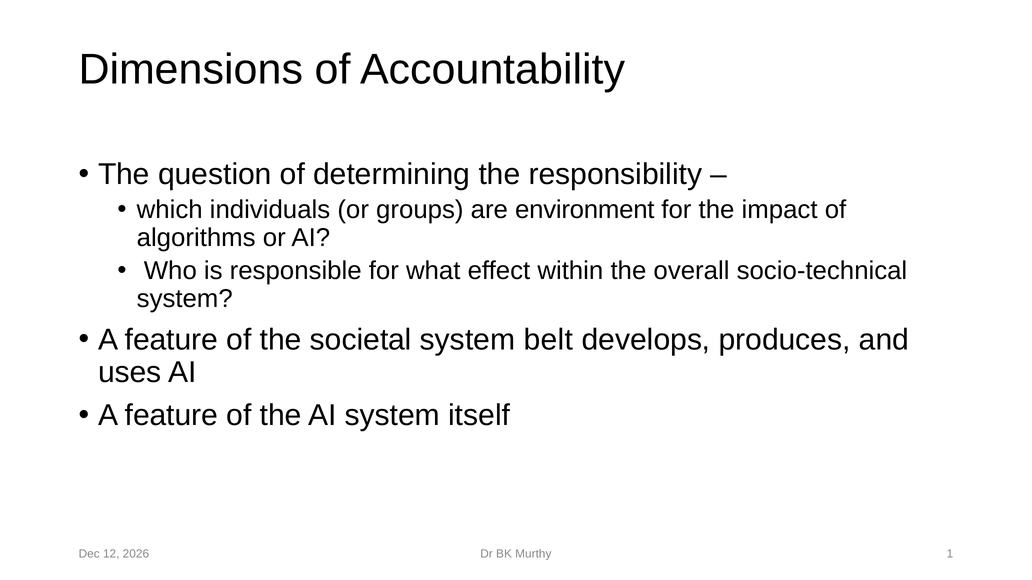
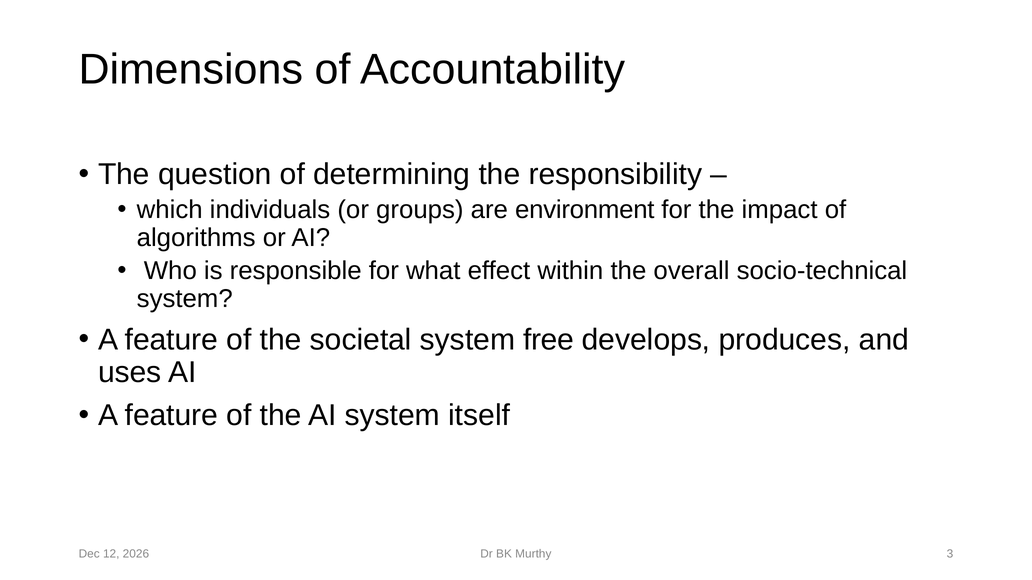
belt: belt -> free (549, 340)
1: 1 -> 3 (950, 554)
